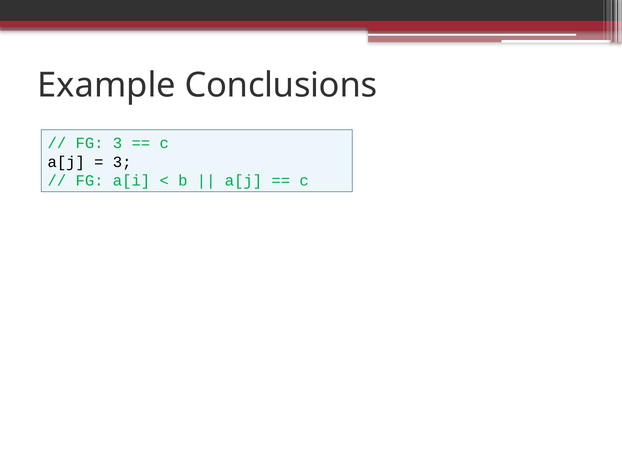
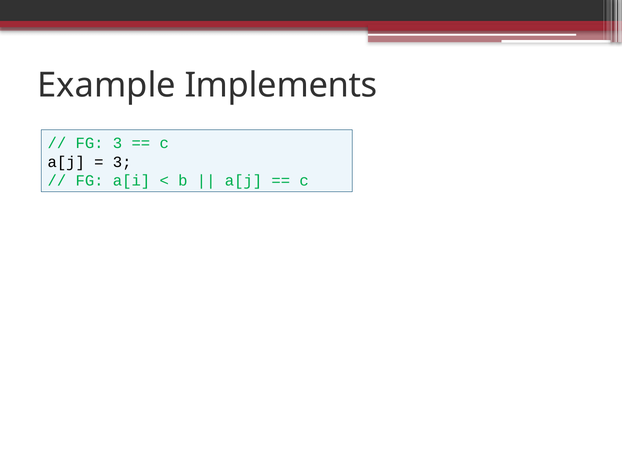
Conclusions: Conclusions -> Implements (281, 85)
